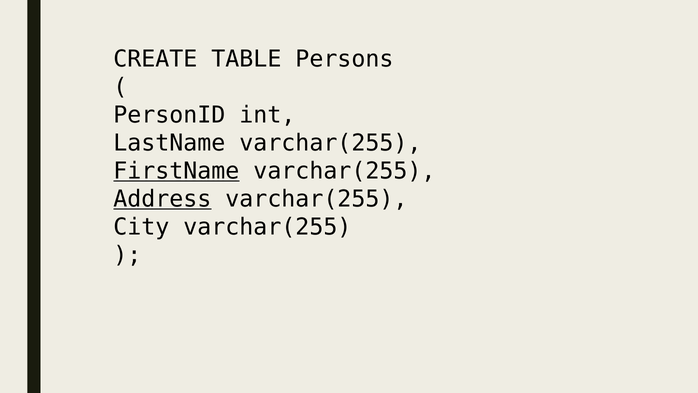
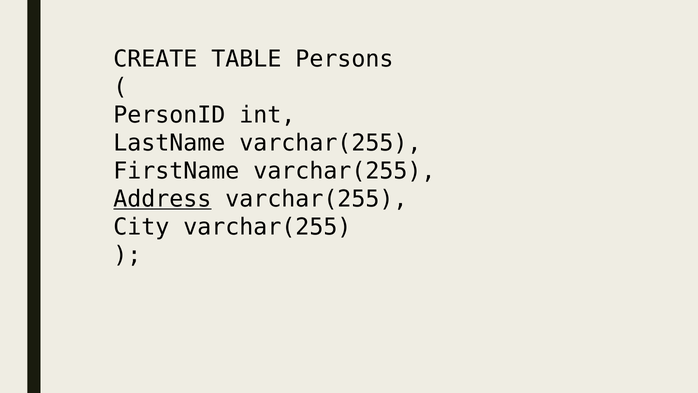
FirstName underline: present -> none (176, 171)
